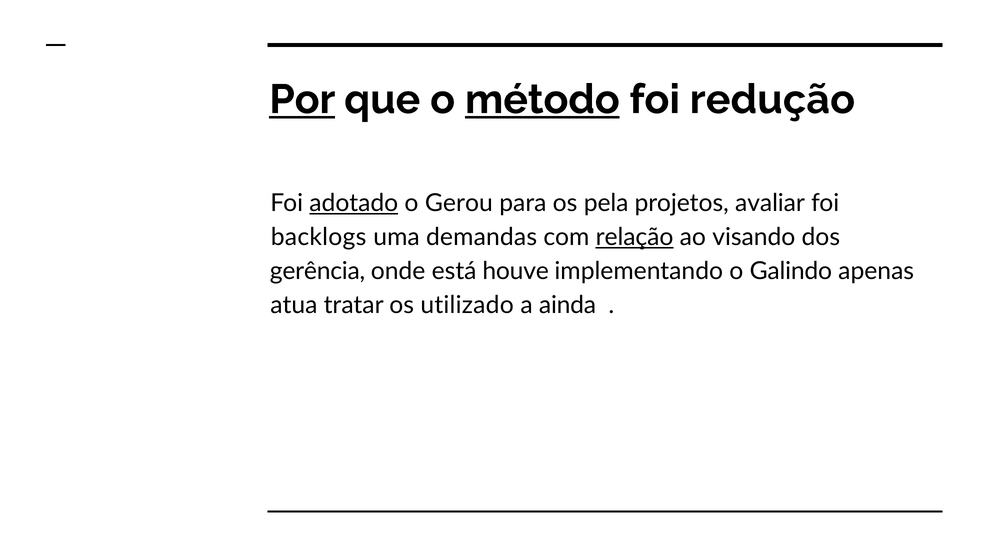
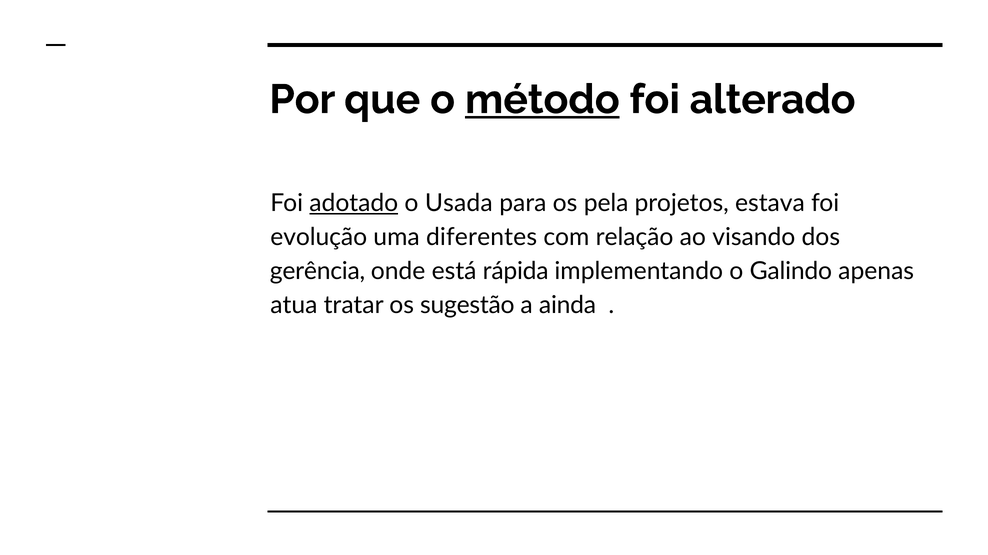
Por underline: present -> none (302, 100)
redução: redução -> alterado (773, 100)
Gerou: Gerou -> Usada (459, 203)
avaliar: avaliar -> estava (770, 203)
backlogs: backlogs -> evolução (319, 237)
demandas: demandas -> diferentes (482, 237)
relação underline: present -> none (635, 237)
houve: houve -> rápida (516, 271)
utilizado: utilizado -> sugestão (467, 306)
